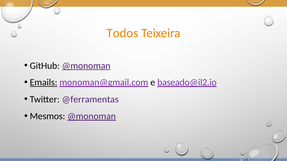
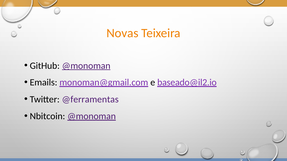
Todos: Todos -> Novas (122, 33)
Emails underline: present -> none (44, 83)
Mesmos: Mesmos -> Nbitcoin (47, 116)
